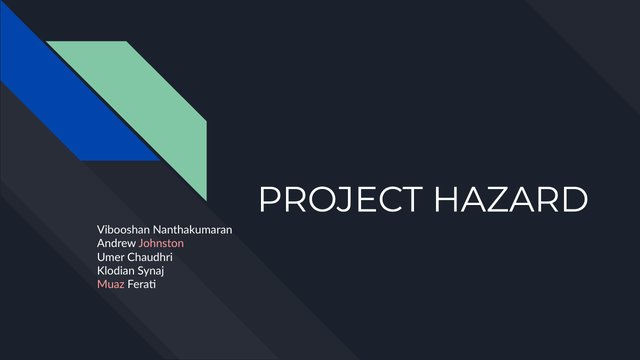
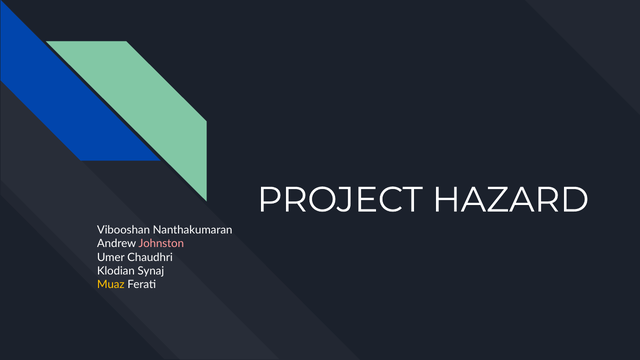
Muaz colour: pink -> yellow (111, 285)
